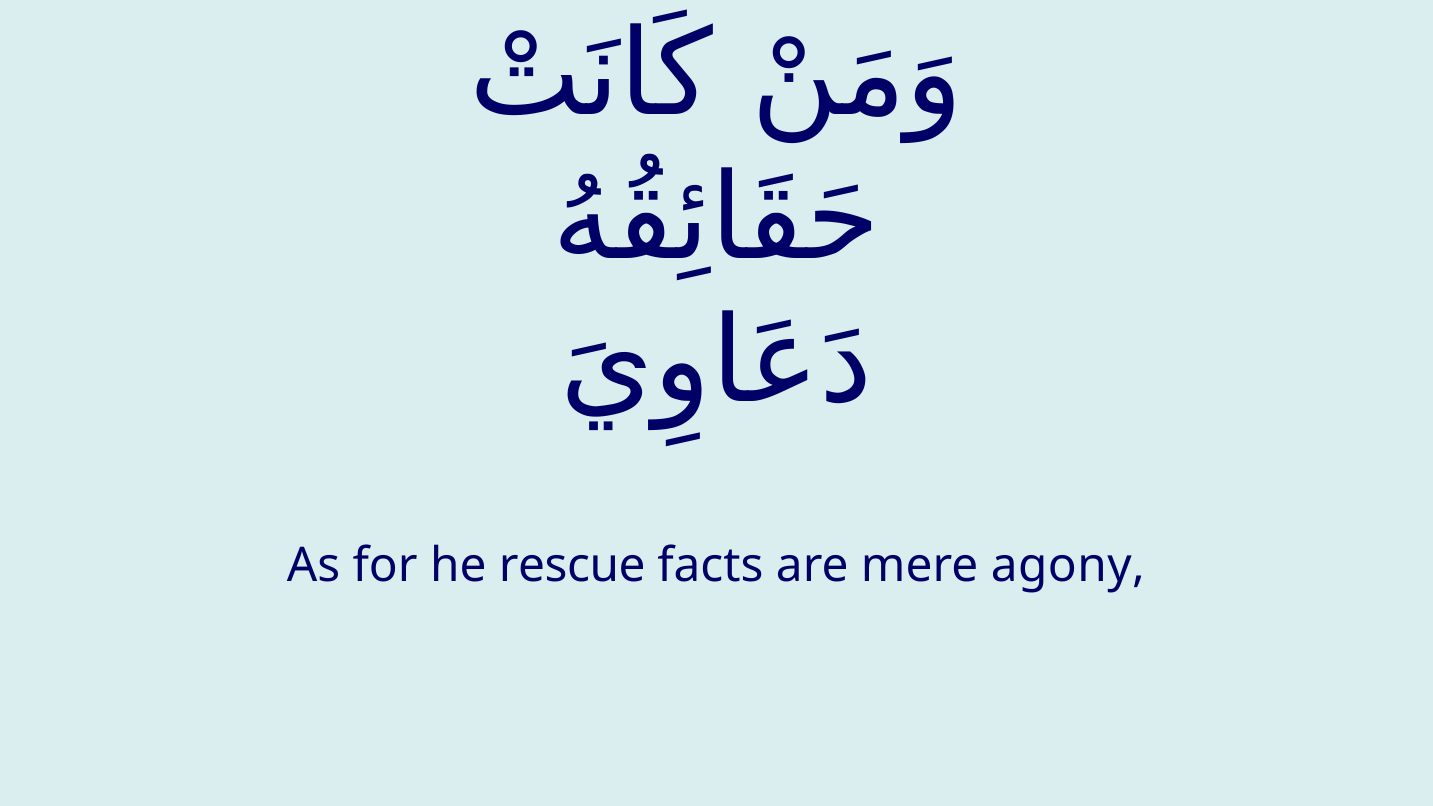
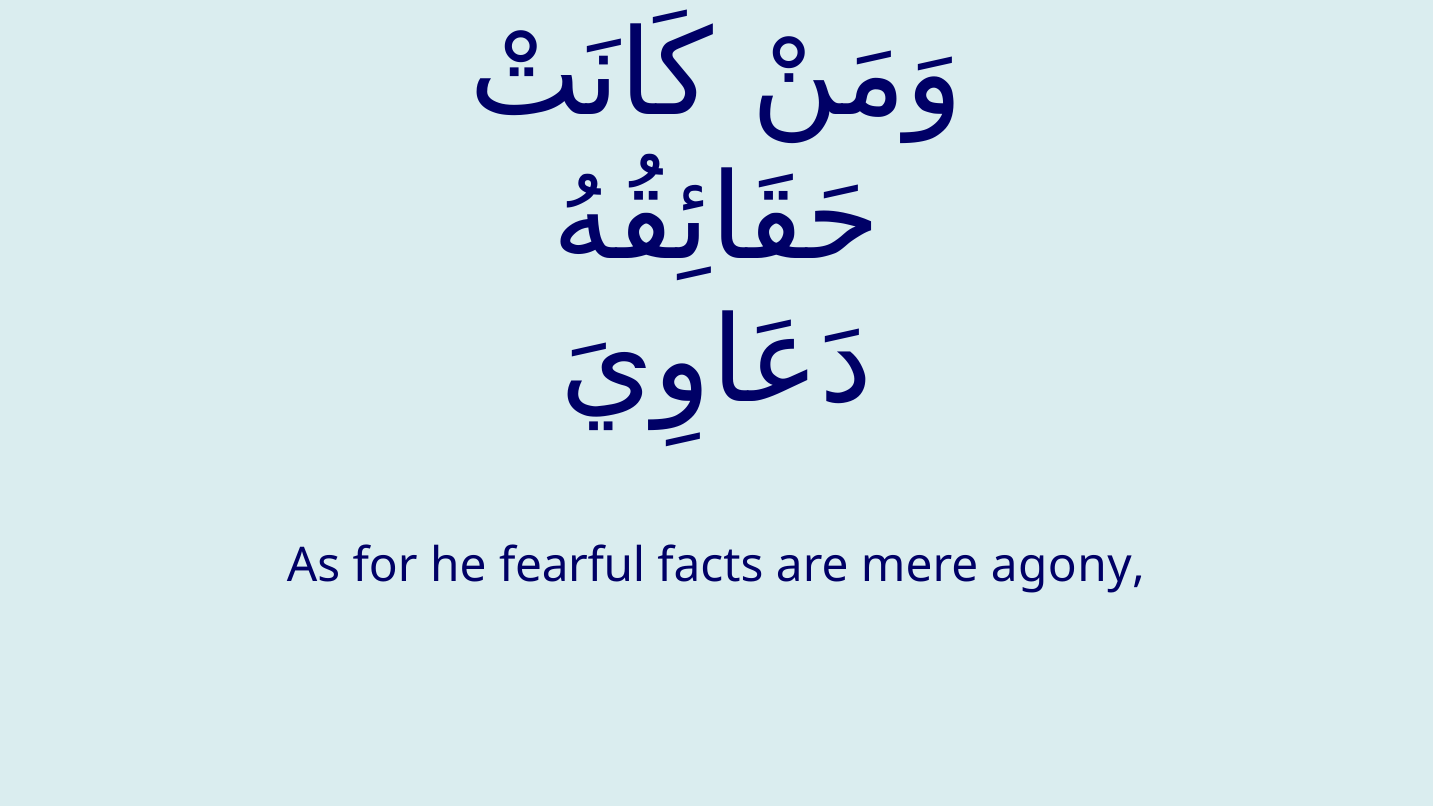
rescue: rescue -> fearful (572, 566)
